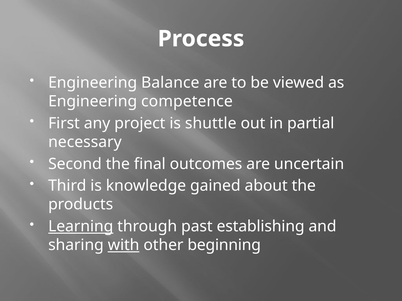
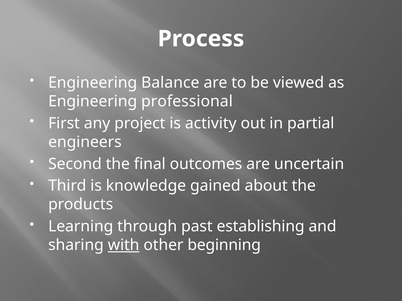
competence: competence -> professional (187, 102)
shuttle: shuttle -> activity (211, 123)
necessary: necessary -> engineers (85, 142)
Learning underline: present -> none (81, 227)
